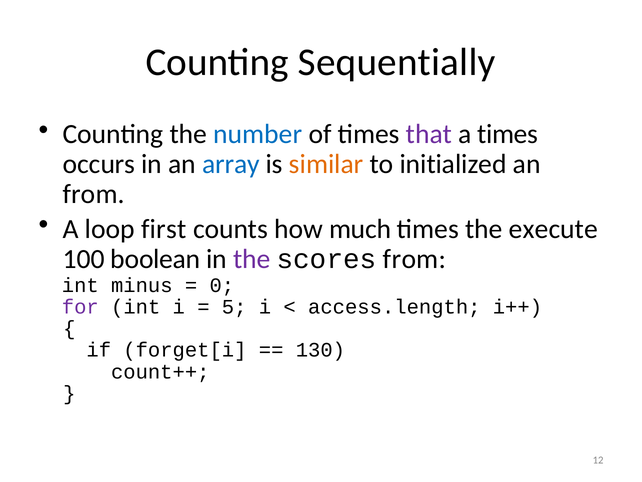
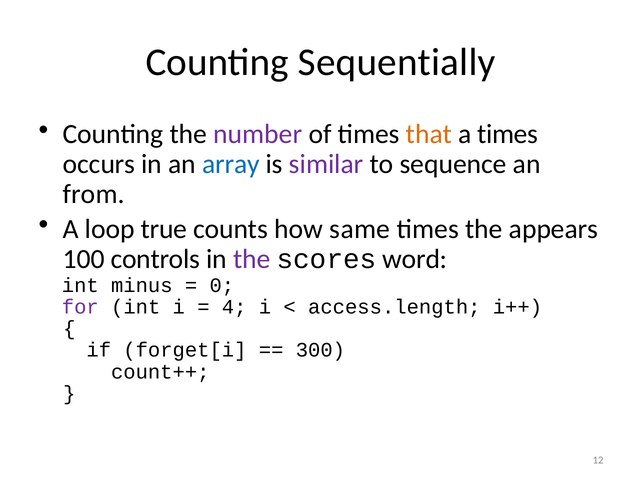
number colour: blue -> purple (258, 134)
that colour: purple -> orange (429, 134)
similar colour: orange -> purple (326, 164)
initialized: initialized -> sequence (453, 164)
first: first -> true (164, 229)
much: much -> same (360, 229)
execute: execute -> appears (553, 229)
boolean: boolean -> controls (155, 259)
scores from: from -> word (415, 259)
5: 5 -> 4 (234, 307)
130: 130 -> 300 (320, 350)
